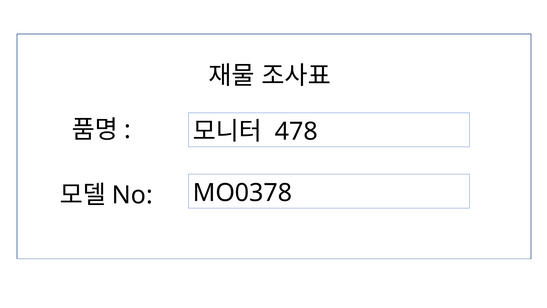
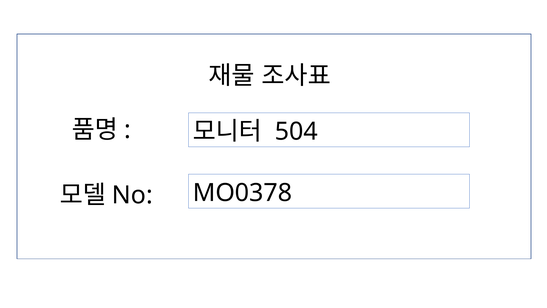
478: 478 -> 504 (296, 131)
